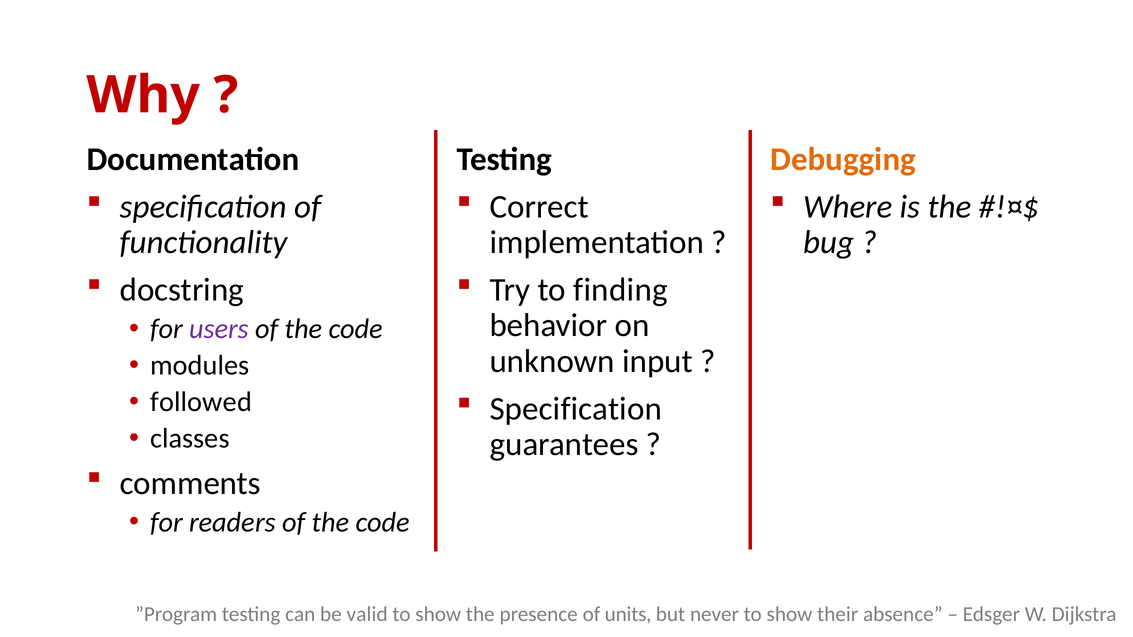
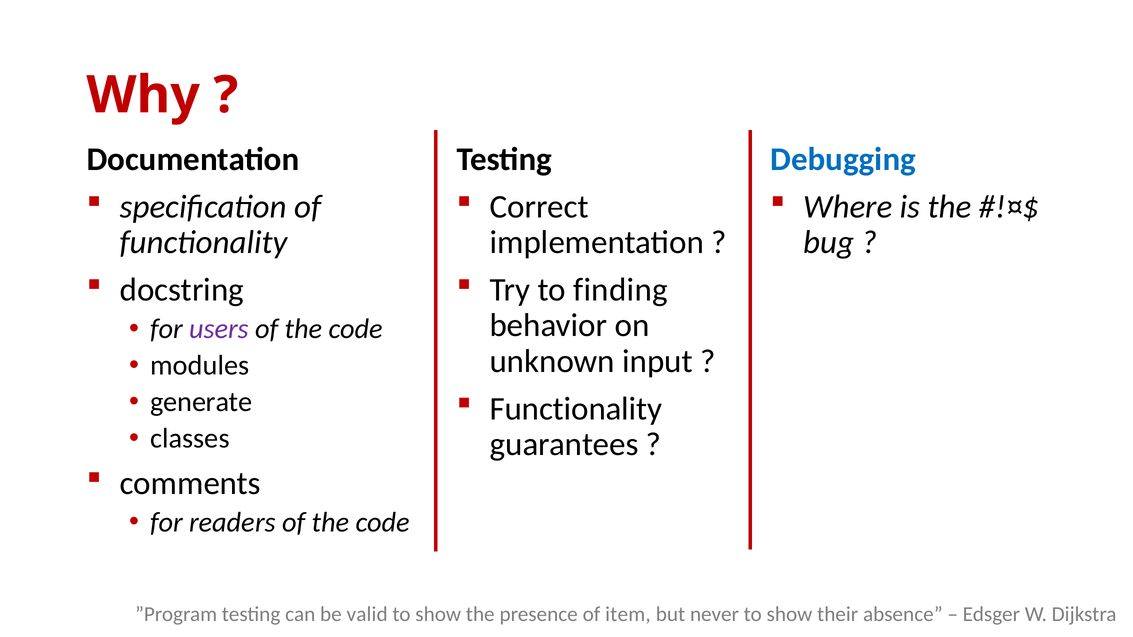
Debugging colour: orange -> blue (843, 160)
followed: followed -> generate (201, 402)
Specification: Specification -> Functionality (576, 409)
units: units -> item (628, 614)
